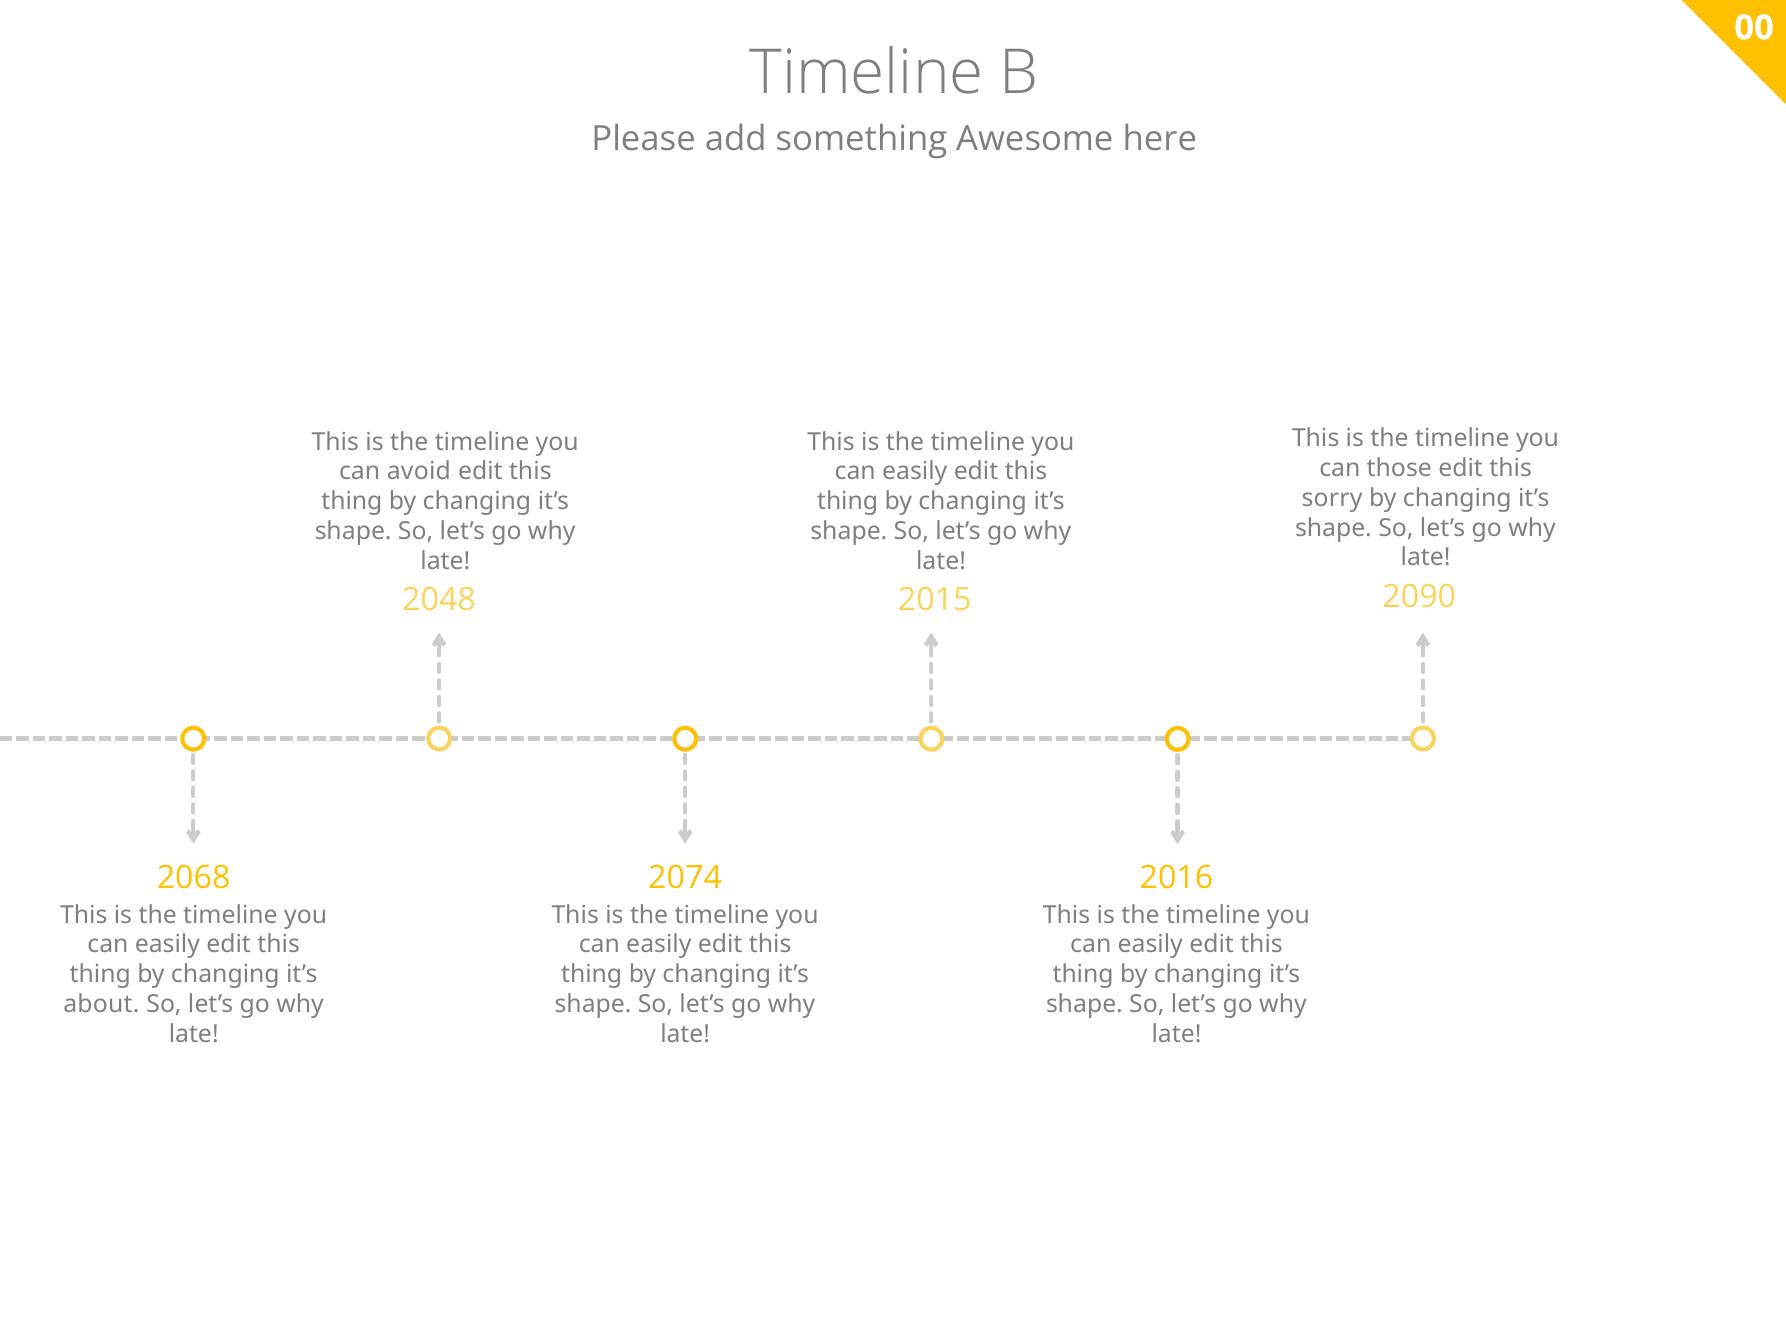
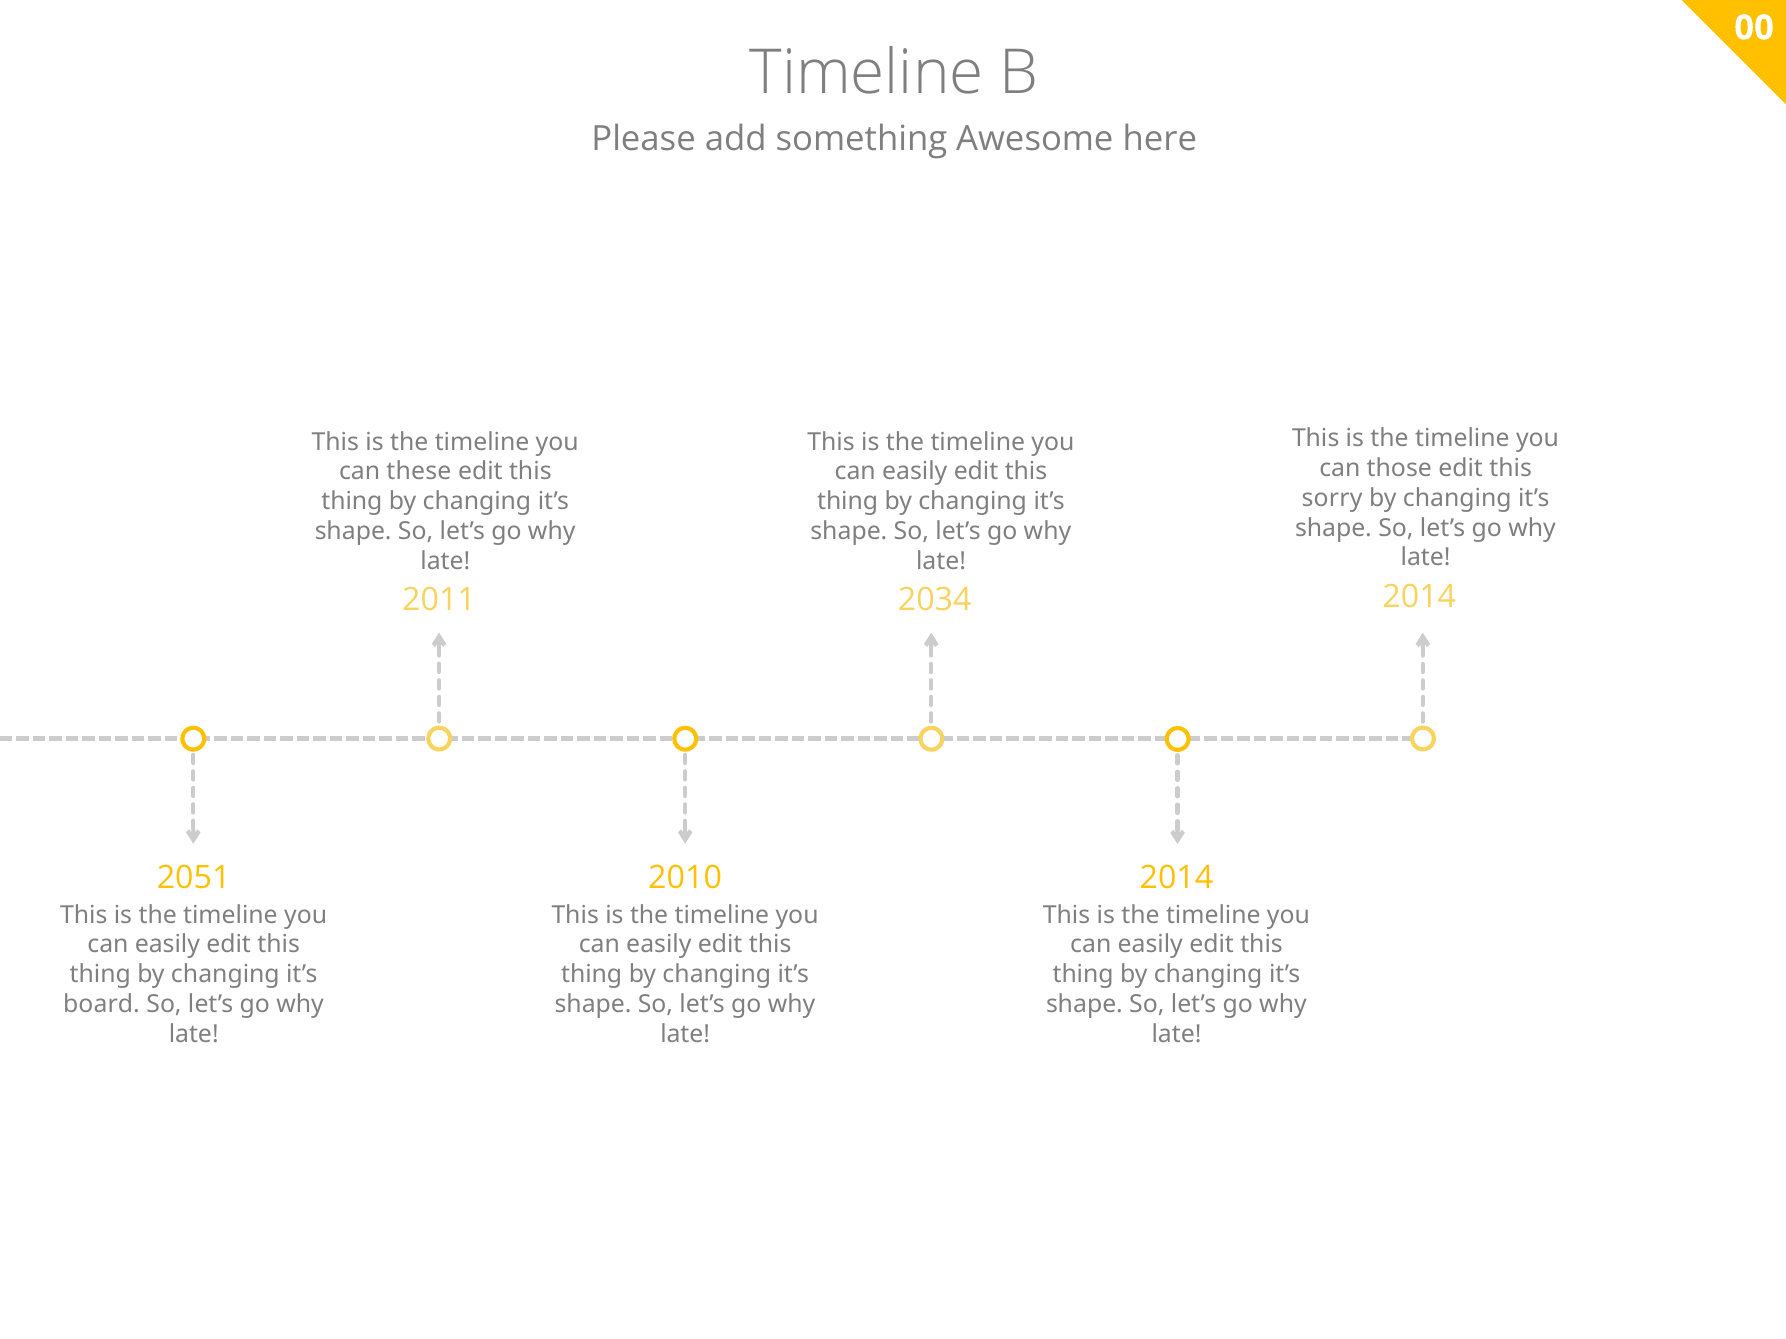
avoid: avoid -> these (419, 472)
2090: 2090 -> 2014 (1419, 597)
2048: 2048 -> 2011 (439, 600)
2015: 2015 -> 2034 (935, 600)
2068: 2068 -> 2051 (194, 878)
2074: 2074 -> 2010 (685, 878)
2016: 2016 -> 2014 (1176, 878)
about: about -> board (102, 1005)
